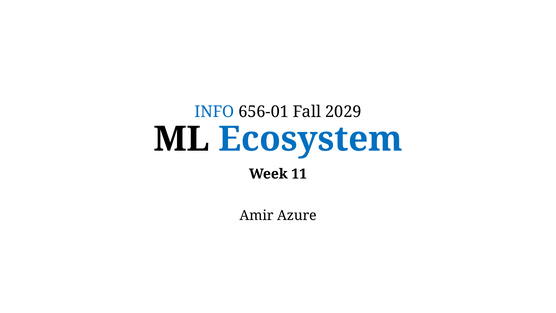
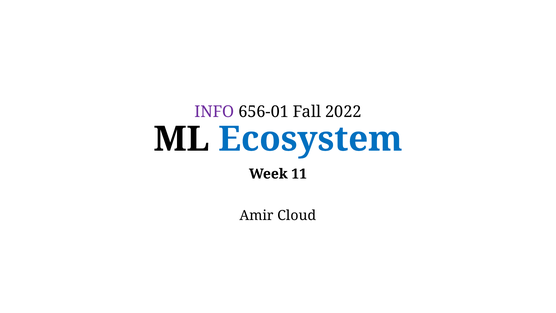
INFO colour: blue -> purple (214, 112)
2029: 2029 -> 2022 (343, 112)
Azure: Azure -> Cloud (297, 215)
